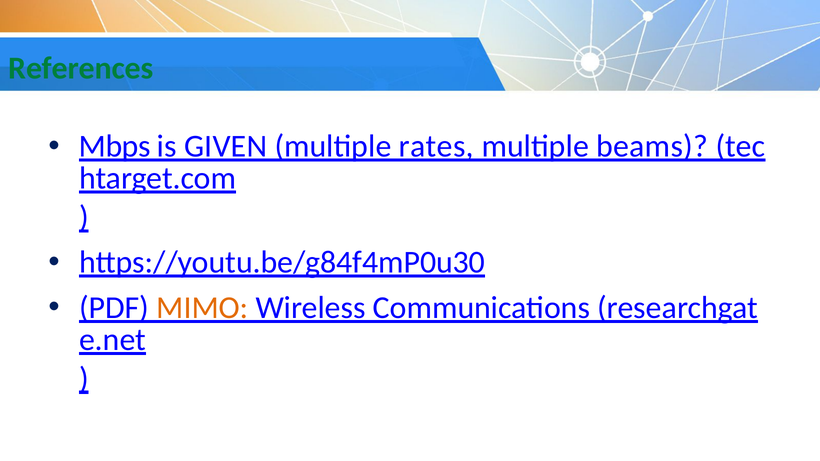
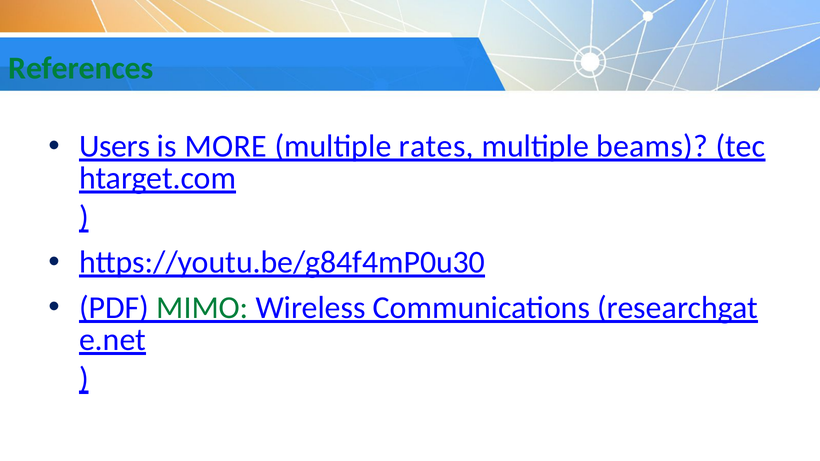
Mbps: Mbps -> Users (115, 146)
GIVEN: GIVEN -> MORE (226, 146)
MIMO colour: orange -> green (202, 308)
